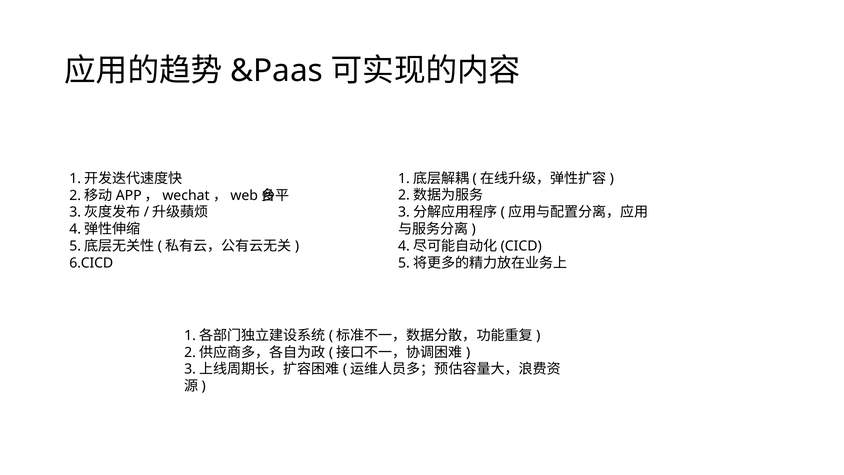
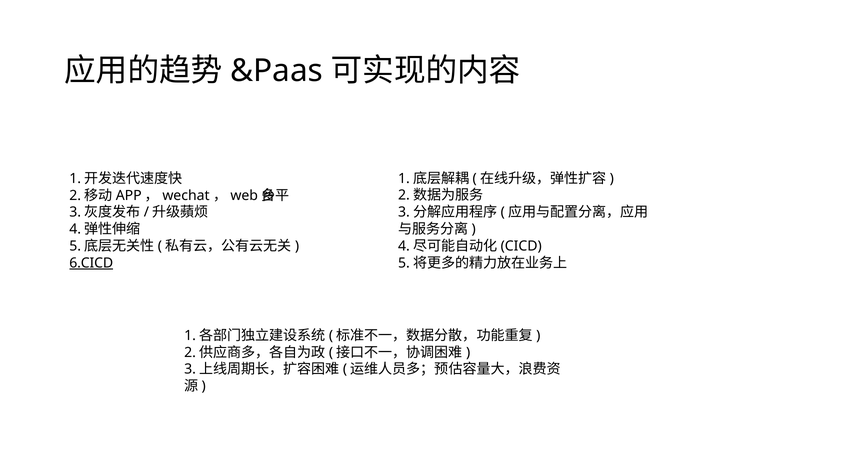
6.CICD underline: none -> present (91, 263)
